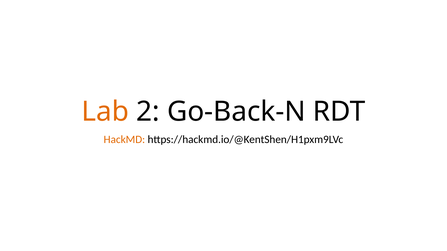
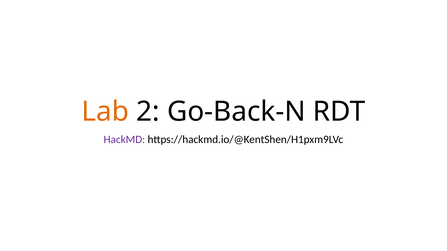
HackMD colour: orange -> purple (124, 140)
